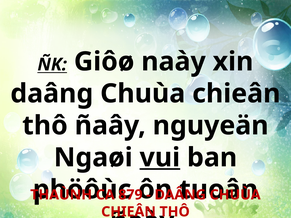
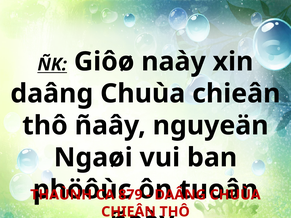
vui underline: present -> none (160, 158)
